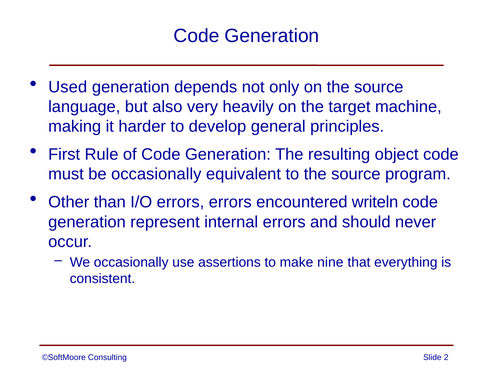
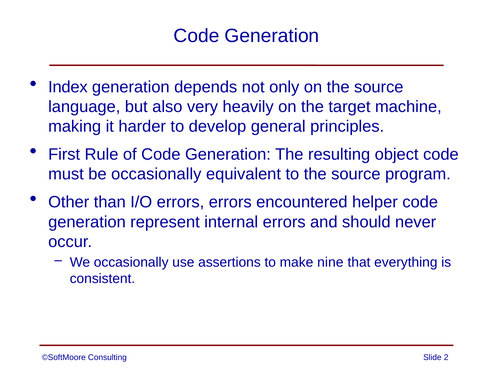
Used: Used -> Index (68, 87)
writeln: writeln -> helper (375, 202)
